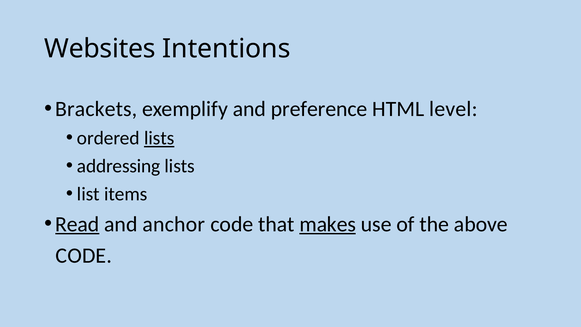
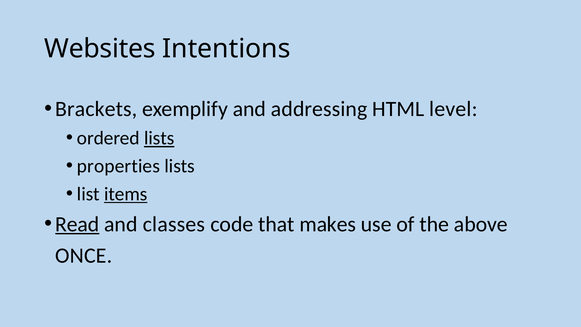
preference: preference -> addressing (319, 109)
addressing: addressing -> properties (118, 166)
items underline: none -> present (126, 194)
anchor: anchor -> classes (174, 224)
makes underline: present -> none (328, 224)
CODE: CODE -> ONCE (84, 255)
